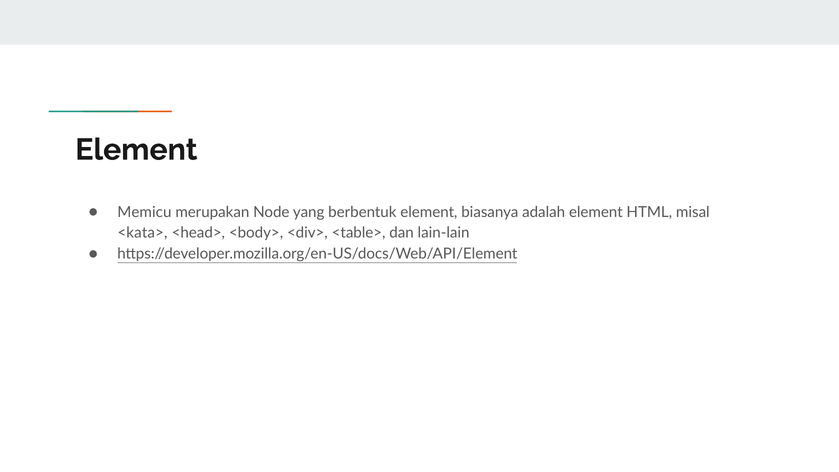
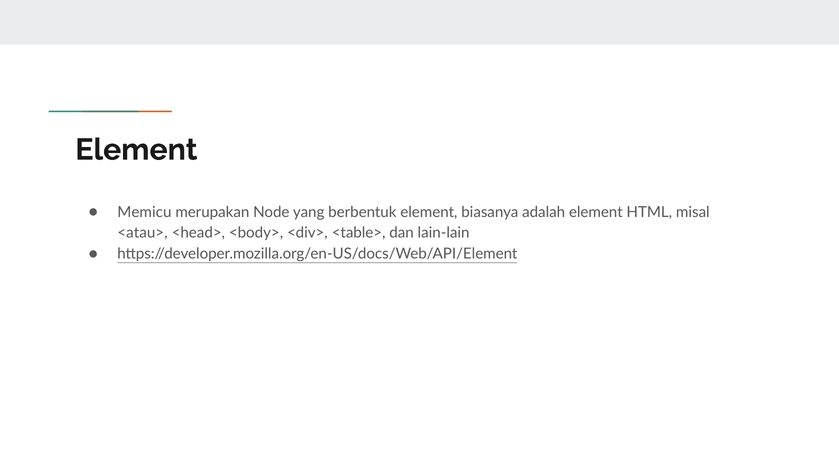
<kata>: <kata> -> <atau> (143, 233)
